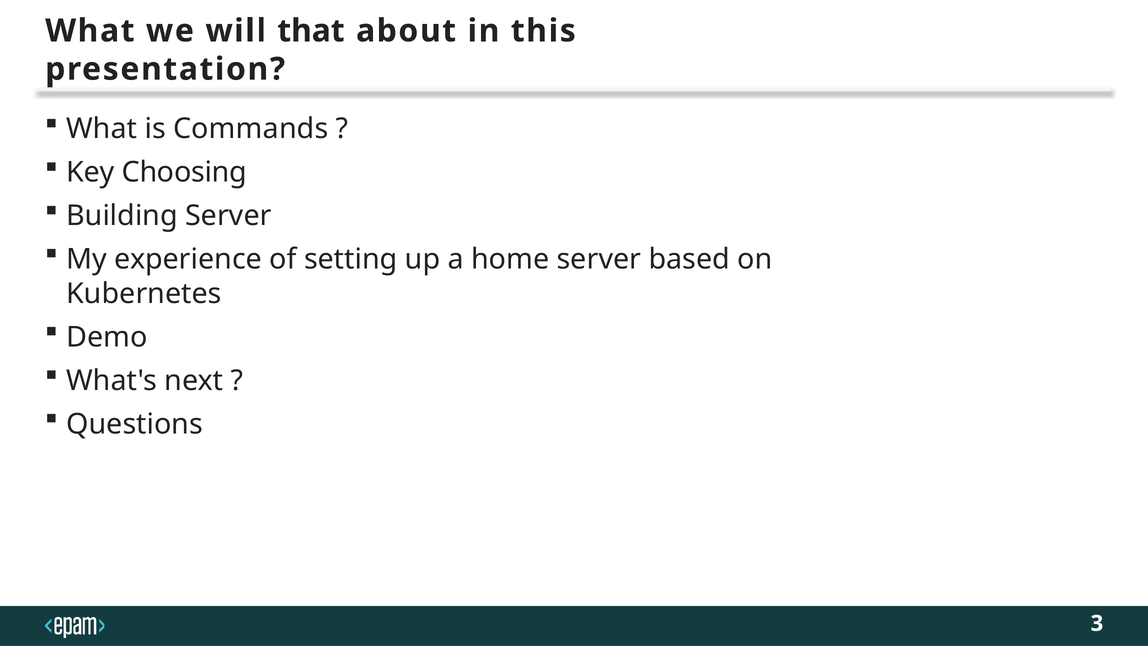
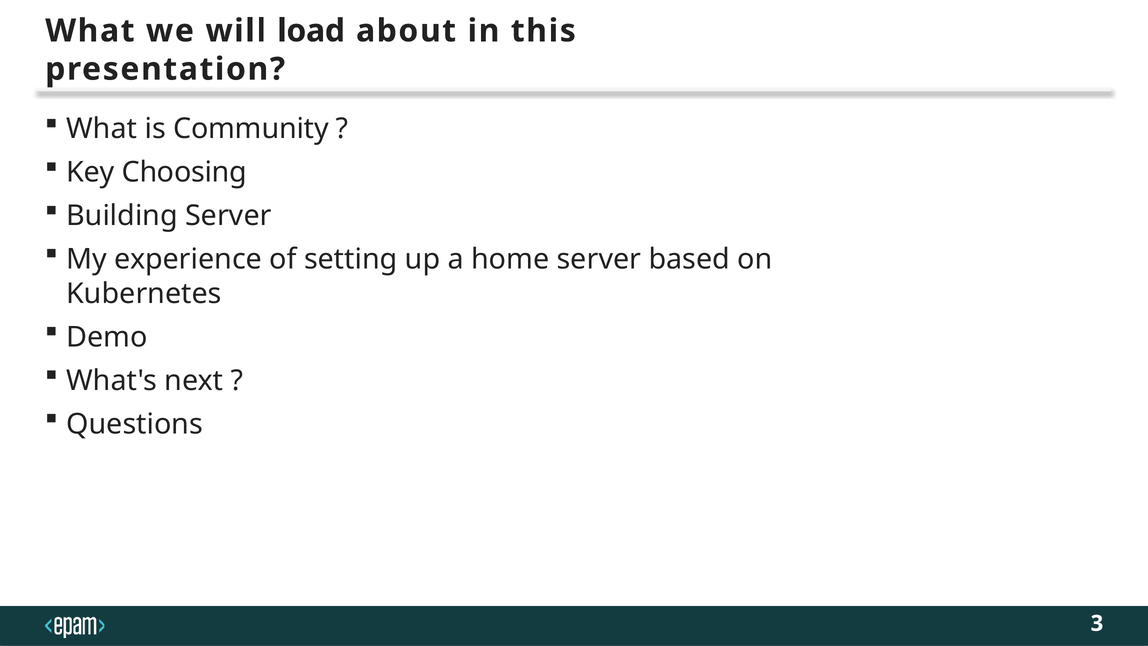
that: that -> load (311, 31)
Commands: Commands -> Community (251, 129)
